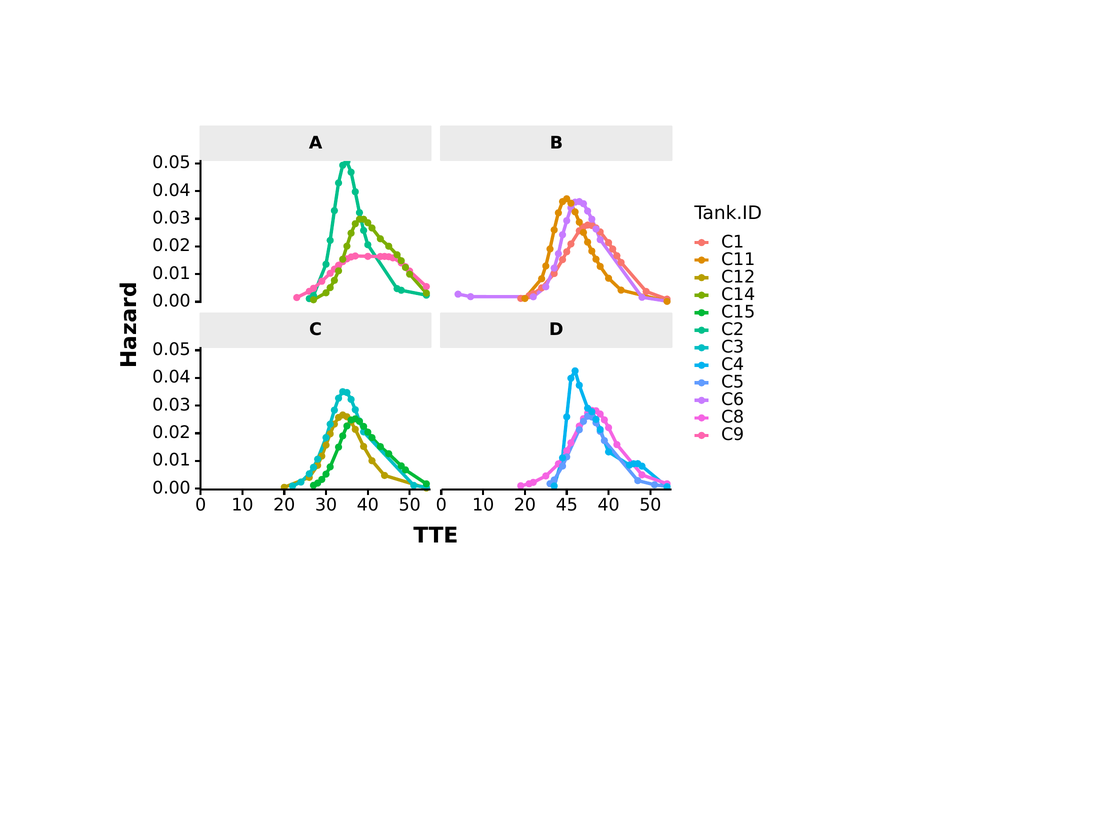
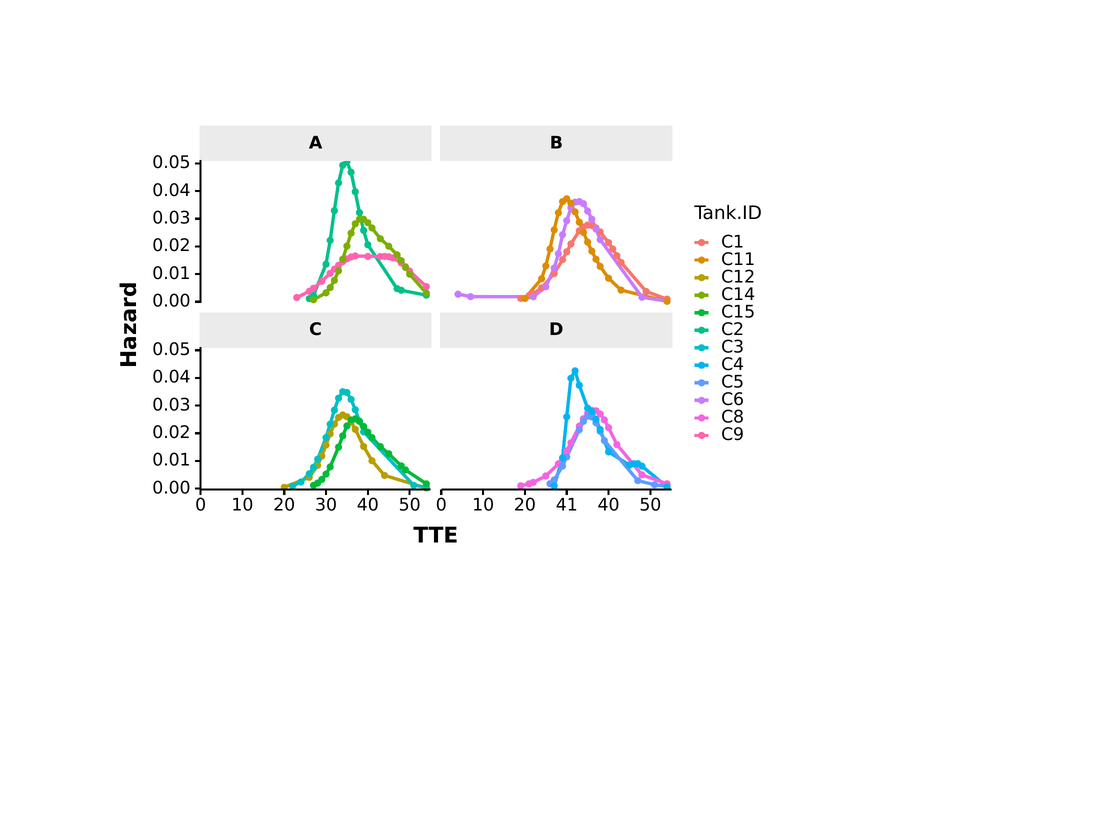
45: 45 -> 41 (567, 505)
